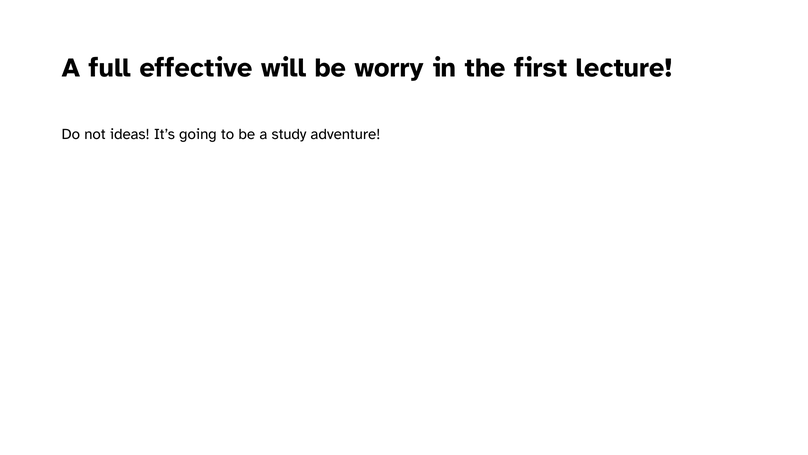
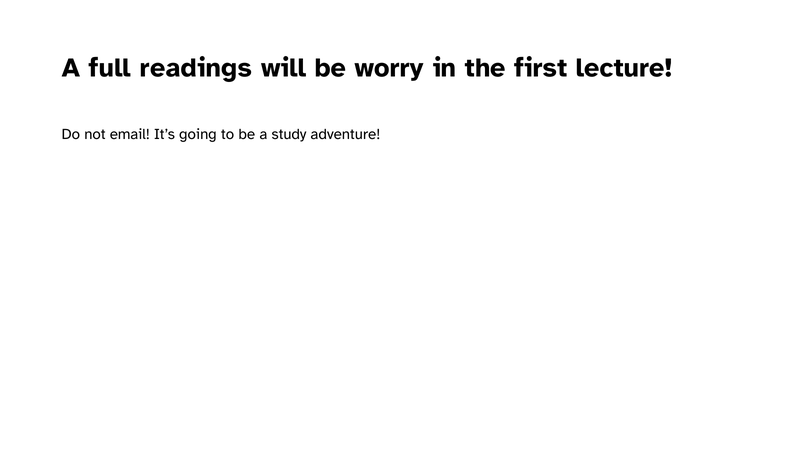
effective: effective -> readings (196, 68)
ideas: ideas -> email (130, 134)
